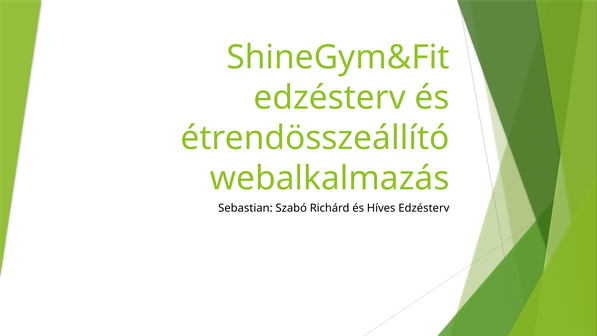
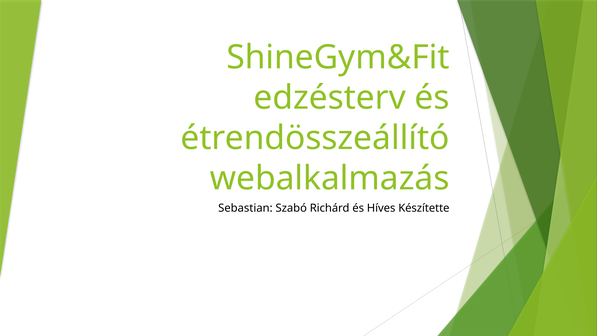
Híves Edzésterv: Edzésterv -> Készítette (424, 208)
